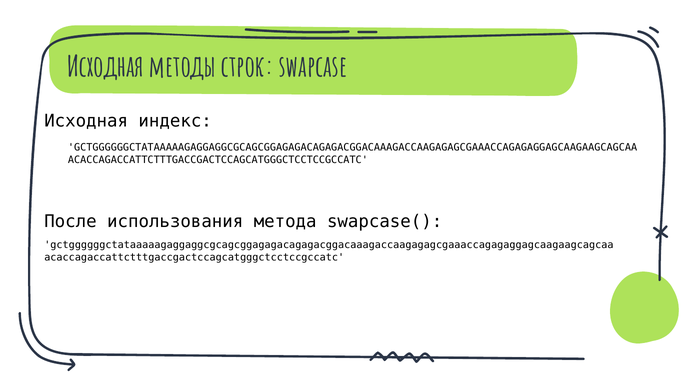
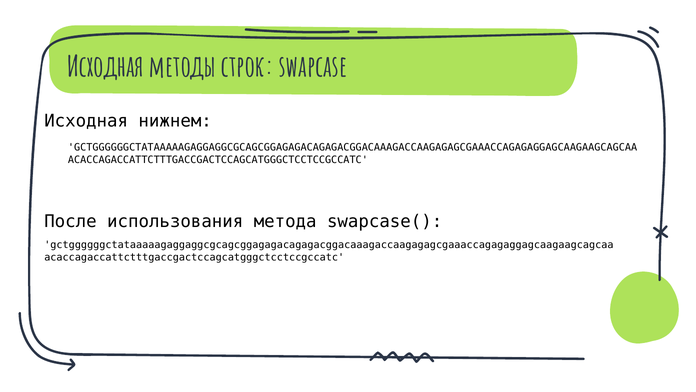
индекс: индекс -> нижнем (175, 121)
